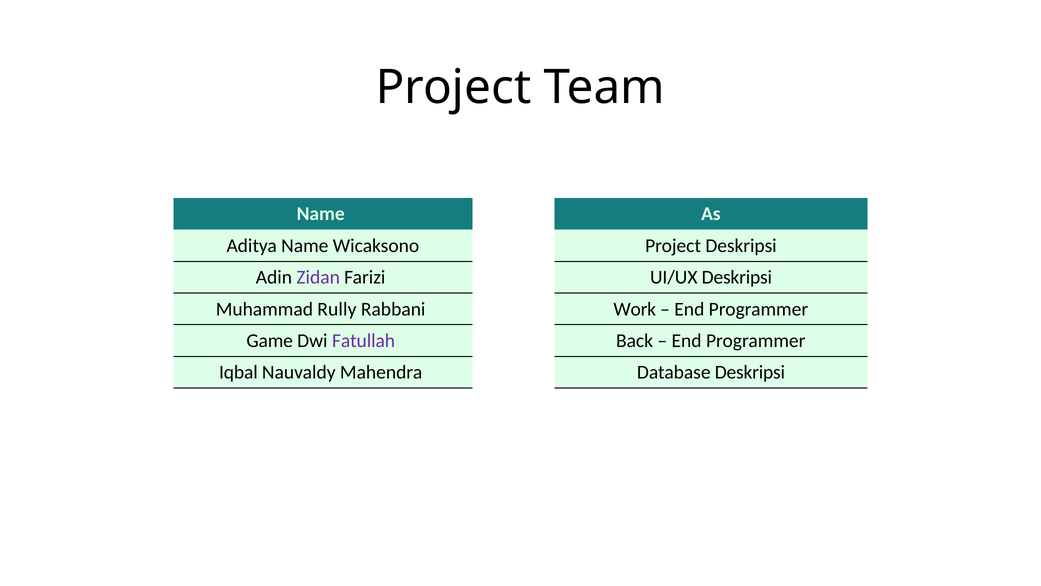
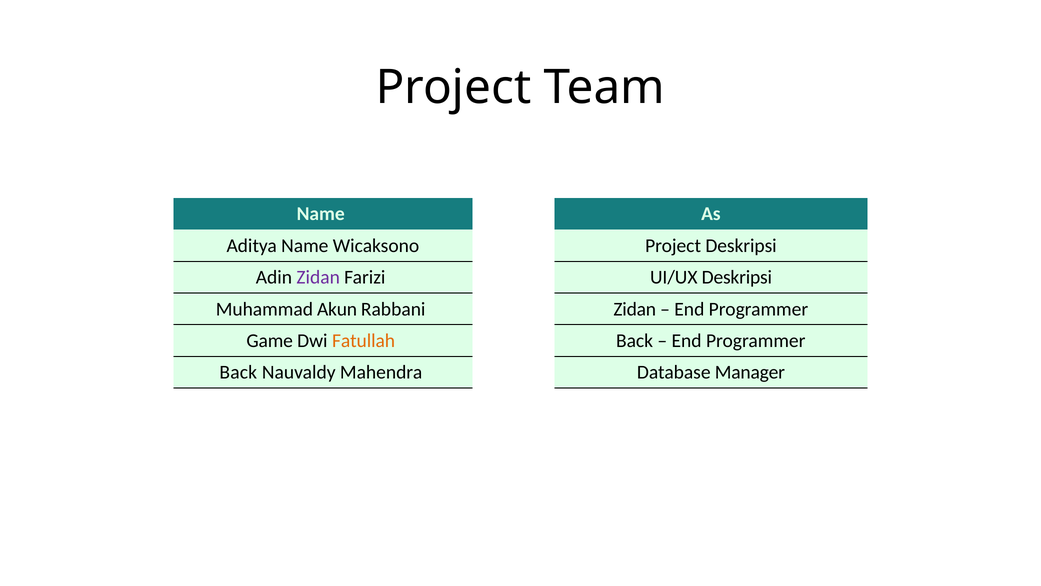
Rully: Rully -> Akun (337, 309)
Rabbani Work: Work -> Zidan (635, 309)
Fatullah colour: purple -> orange (364, 340)
Iqbal: Iqbal -> Back (238, 372)
Database Deskripsi: Deskripsi -> Manager (750, 372)
